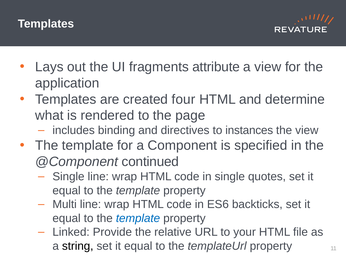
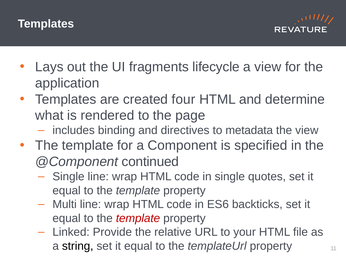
attribute: attribute -> lifecycle (216, 67)
instances: instances -> metadata (249, 130)
template colour: blue -> red (138, 218)
